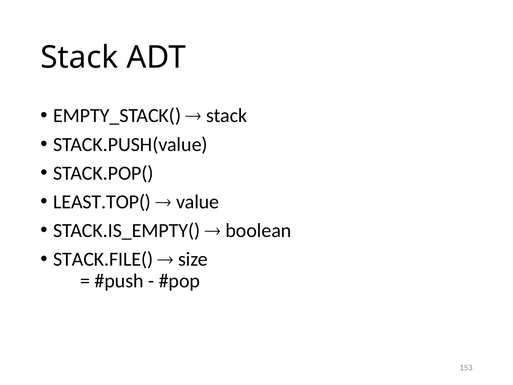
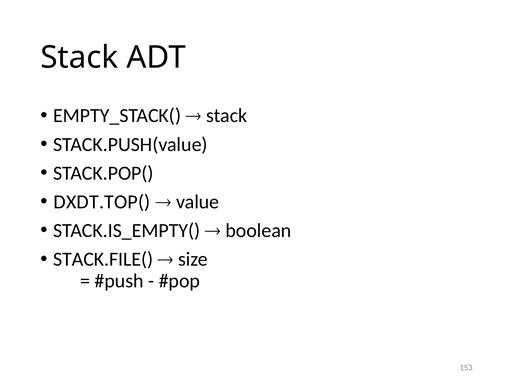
LEAST.TOP(: LEAST.TOP( -> DXDT.TOP( (102, 202)
